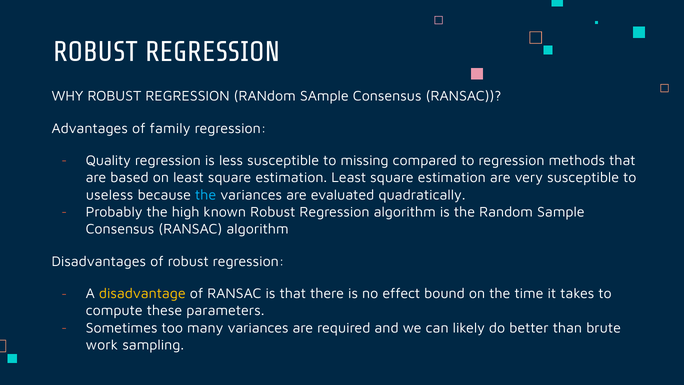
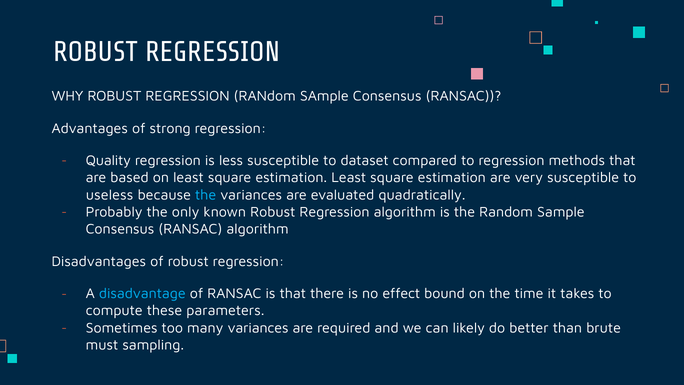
family: family -> strong (170, 128)
missing: missing -> dataset (365, 161)
high: high -> only (186, 212)
disadvantage colour: yellow -> light blue (142, 293)
work: work -> must (102, 345)
